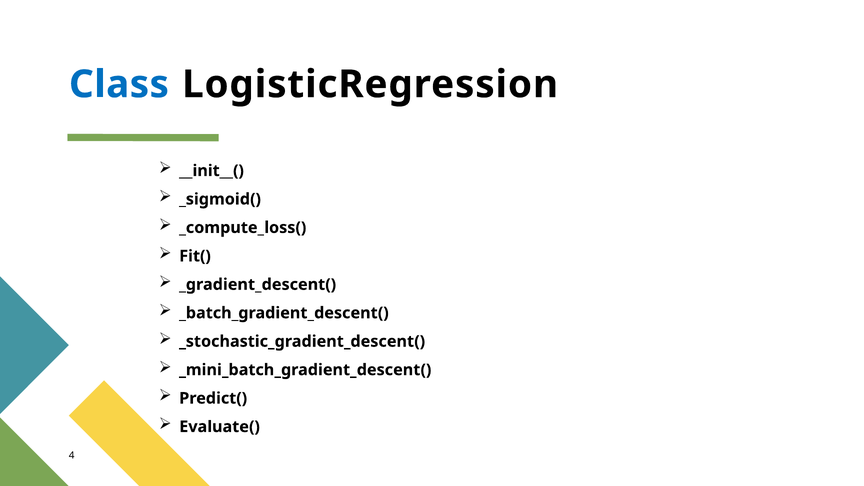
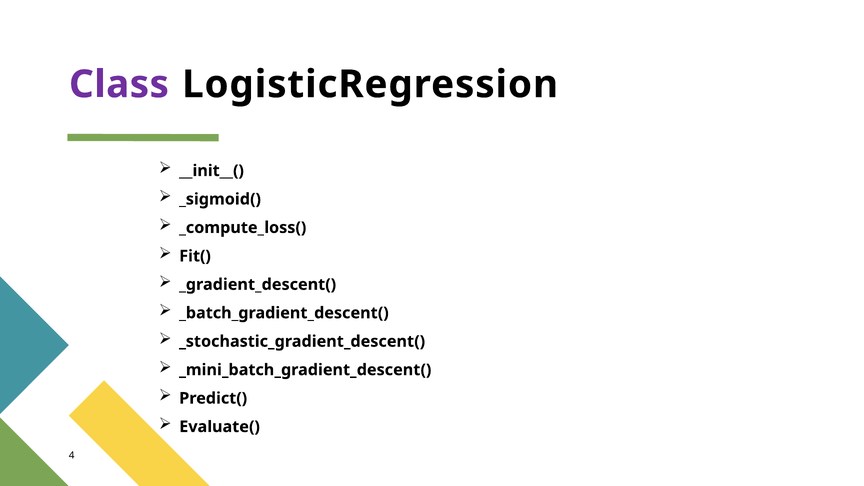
Class colour: blue -> purple (119, 84)
